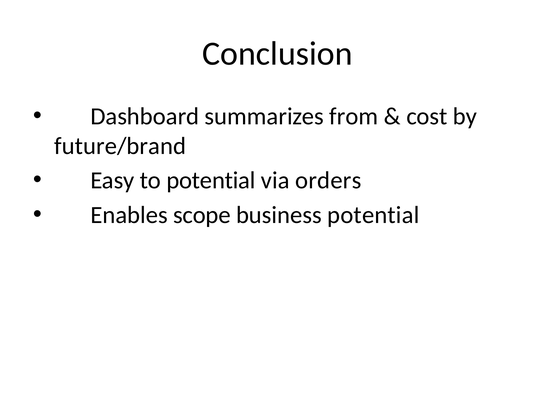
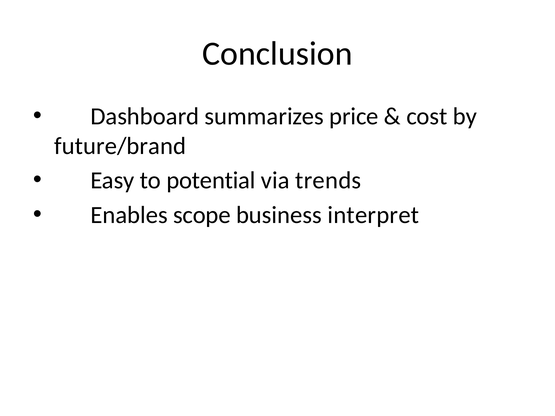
from: from -> price (354, 116)
orders: orders -> trends (328, 181)
business potential: potential -> interpret (373, 215)
